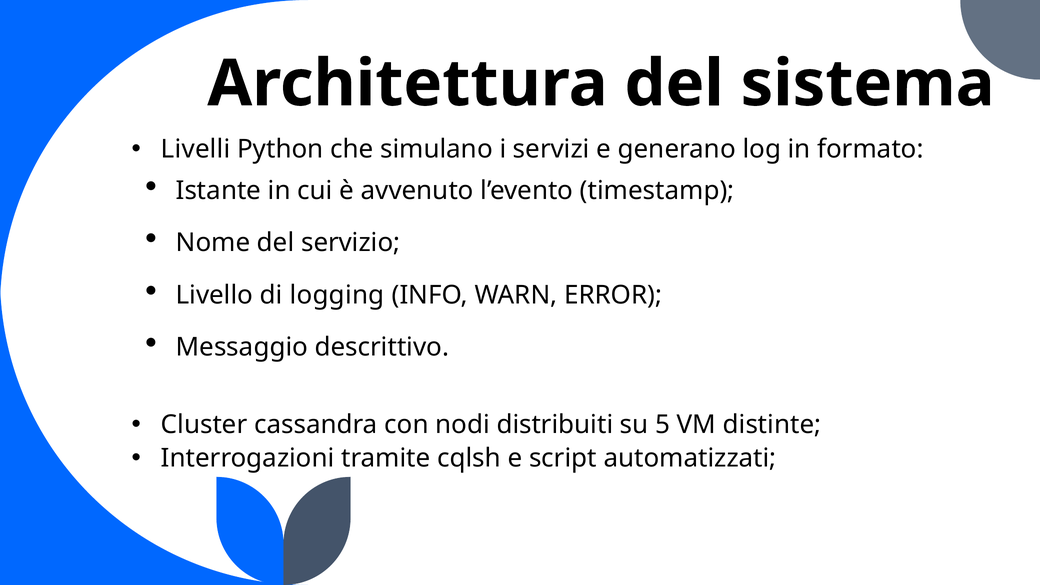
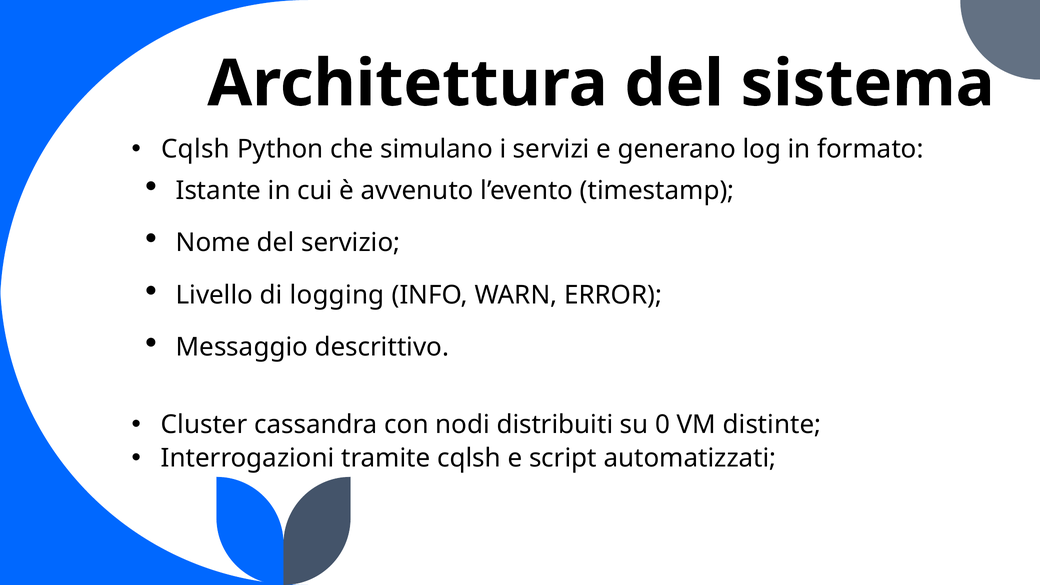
Livelli: Livelli -> Cqlsh (196, 149)
5: 5 -> 0 (663, 424)
